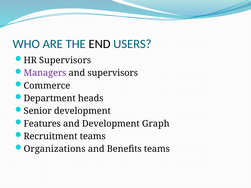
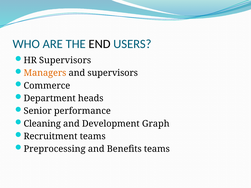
Managers colour: purple -> orange (45, 73)
Senior development: development -> performance (82, 111)
Features: Features -> Cleaning (42, 124)
Organizations: Organizations -> Preprocessing (55, 149)
